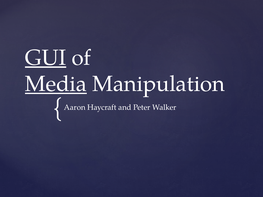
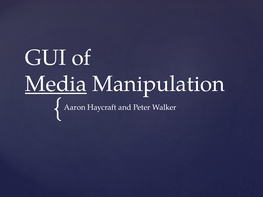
GUI underline: present -> none (46, 58)
